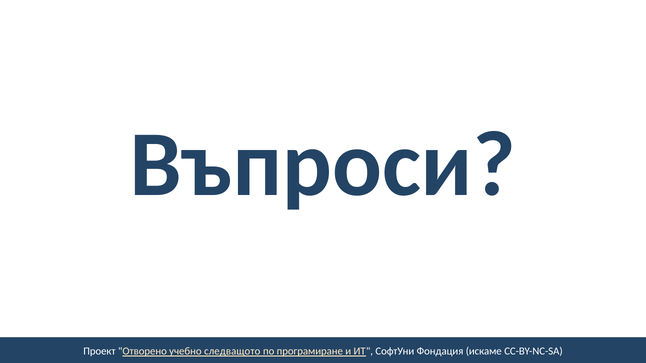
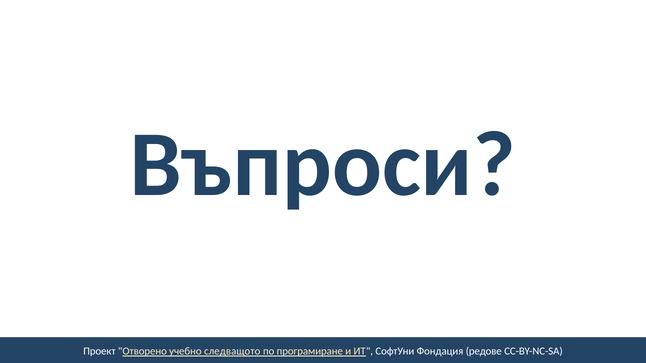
искаме: искаме -> редове (484, 352)
